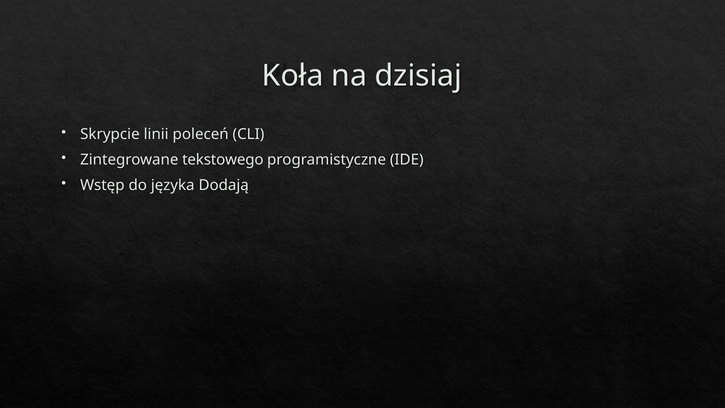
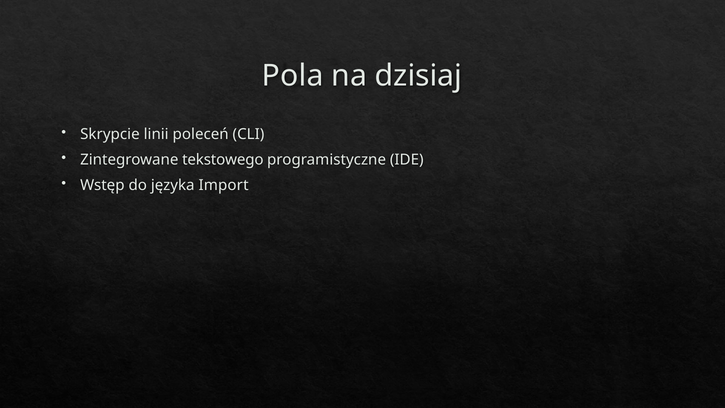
Koła: Koła -> Pola (293, 76)
Dodają: Dodają -> Import (224, 185)
